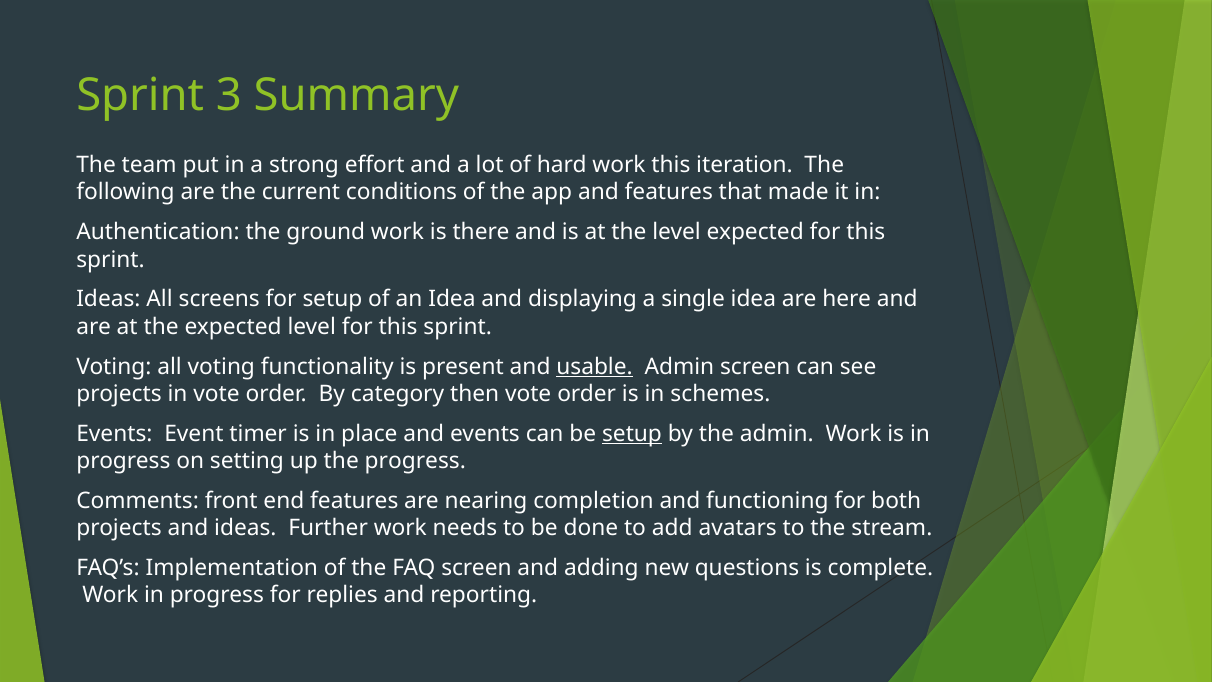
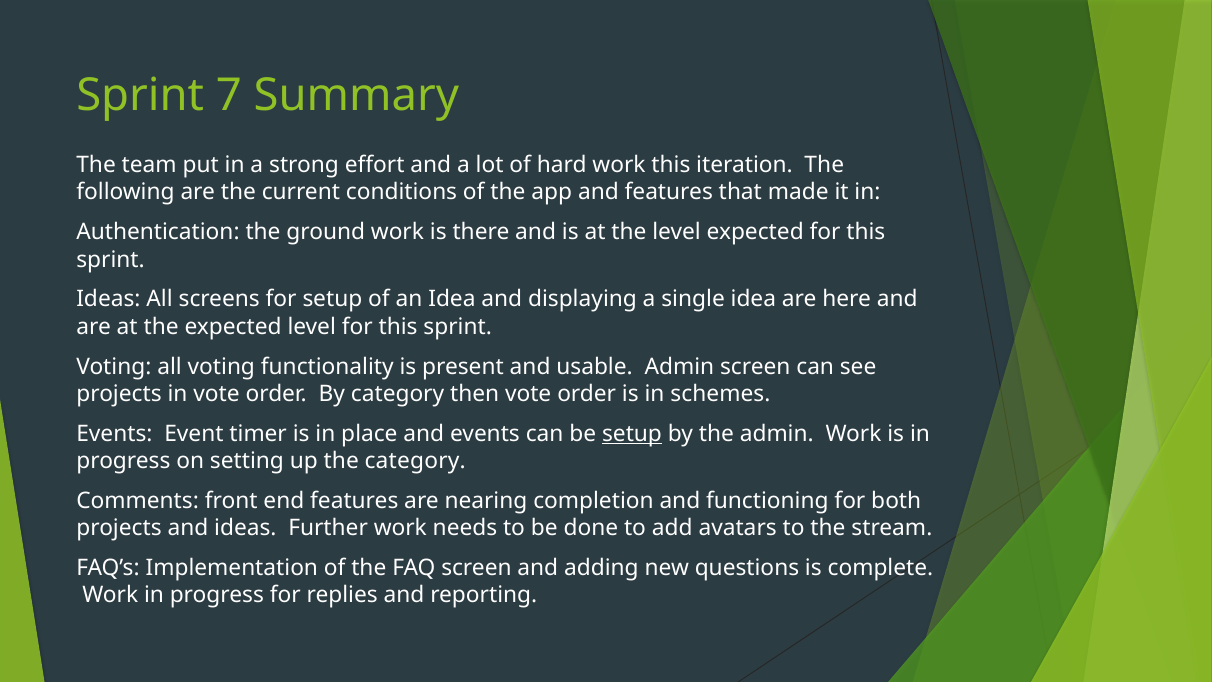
3: 3 -> 7 (229, 96)
usable underline: present -> none (595, 366)
the progress: progress -> category (415, 461)
